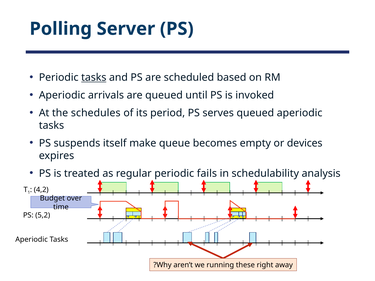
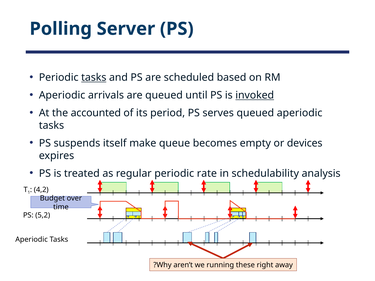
invoked underline: none -> present (255, 95)
schedules: schedules -> accounted (96, 113)
fails: fails -> rate (207, 173)
